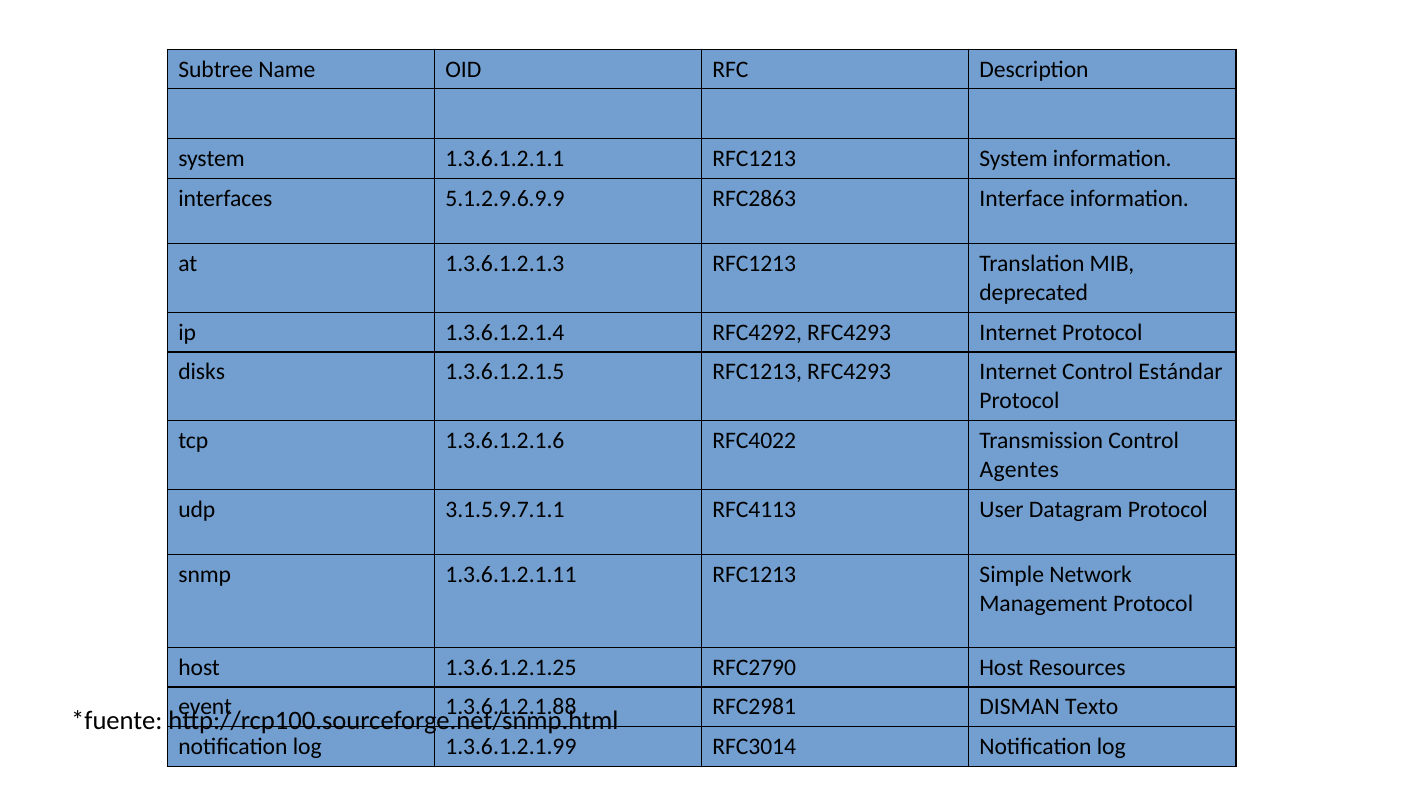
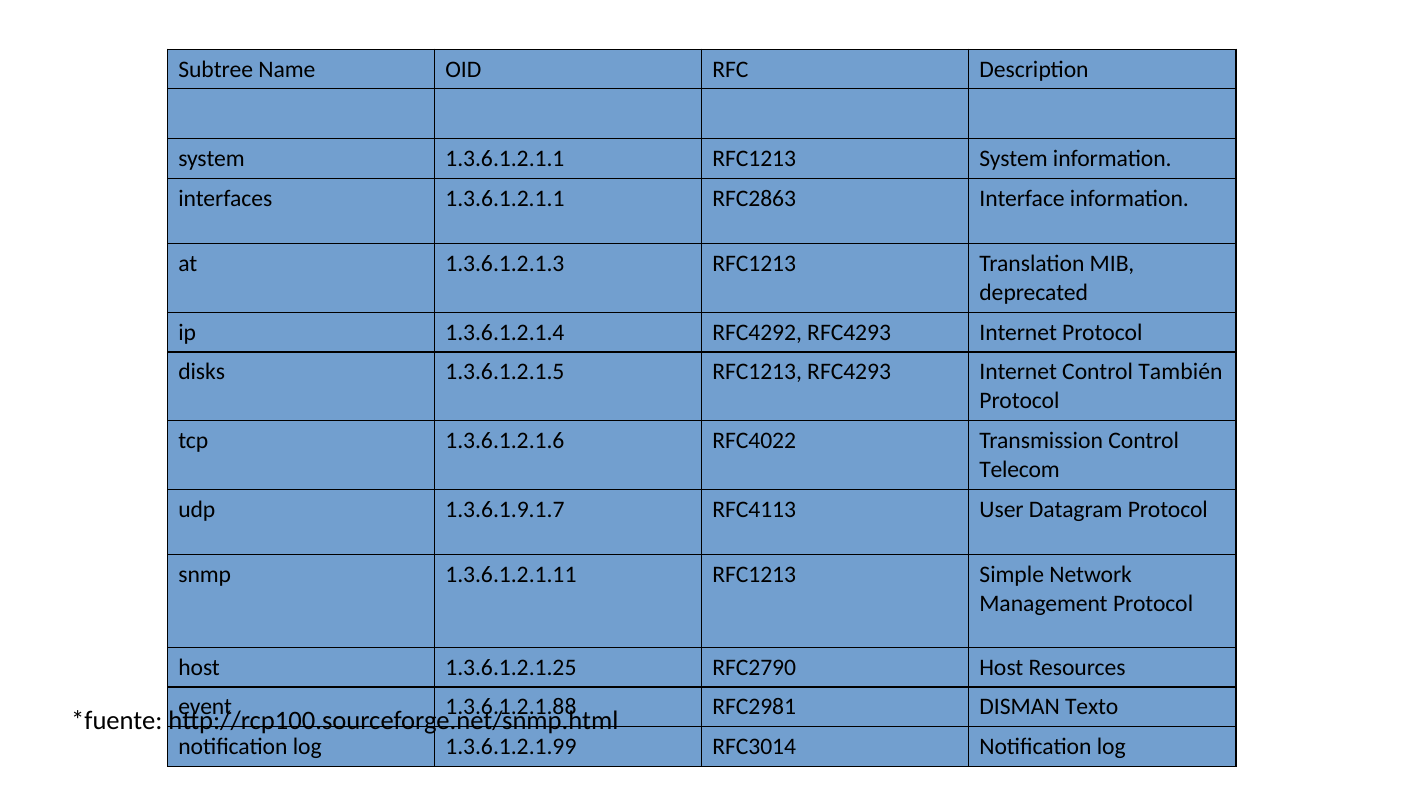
interfaces 5.1.2.9.6.9.9: 5.1.2.9.6.9.9 -> 1.3.6.1.2.1.1 (505, 198)
Estándar: Estándar -> También (1180, 372)
Agentes: Agentes -> Telecom (1020, 469)
3.1.5.9.7.1.1: 3.1.5.9.7.1.1 -> 1.3.6.1.9.1.7 (505, 509)
